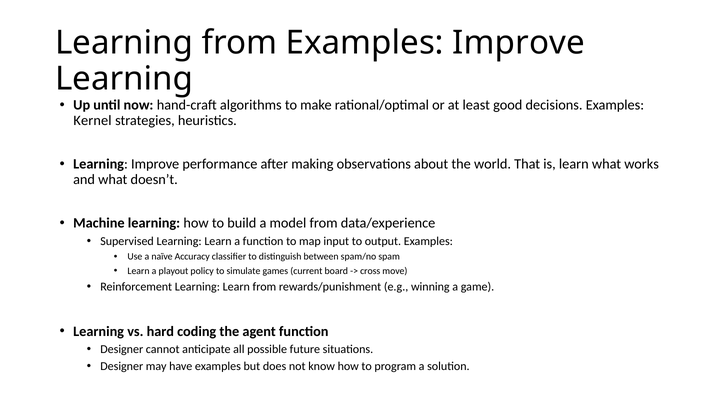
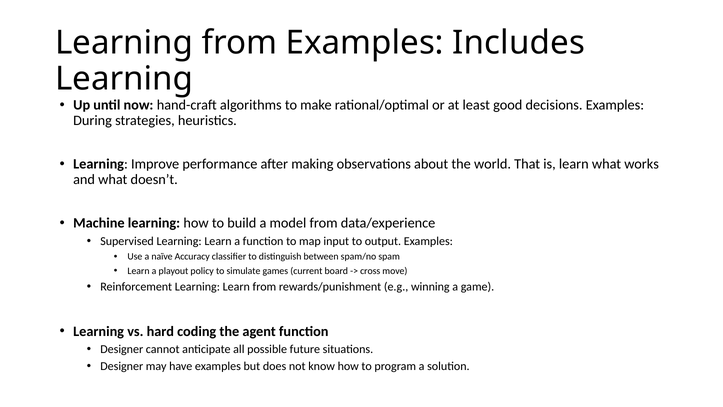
Examples Improve: Improve -> Includes (519, 43)
Kernel: Kernel -> During (93, 120)
